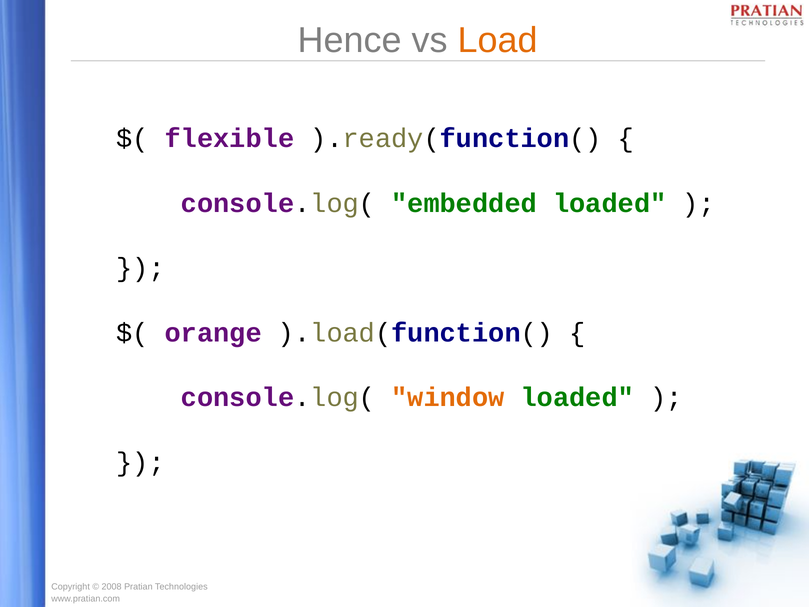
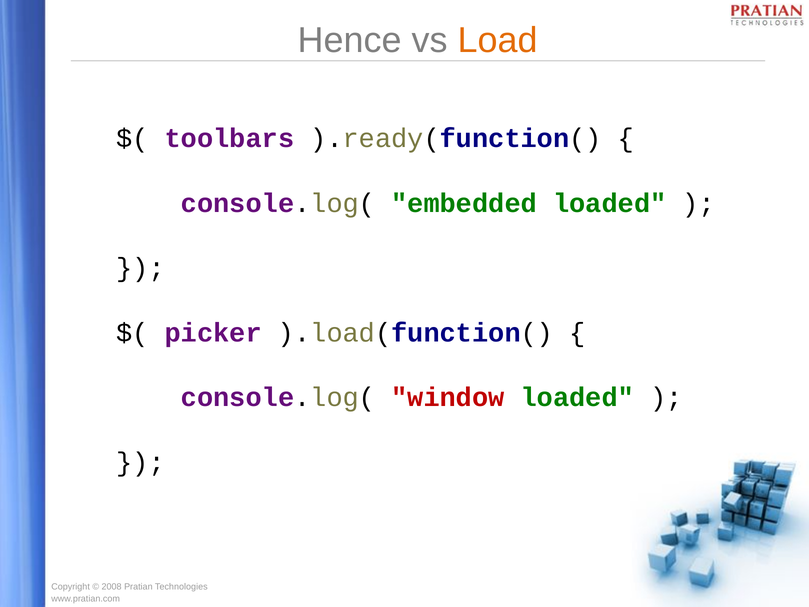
flexible: flexible -> toolbars (229, 138)
orange: orange -> picker (213, 333)
window colour: orange -> red (448, 397)
